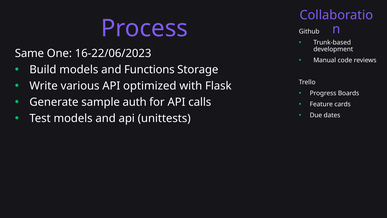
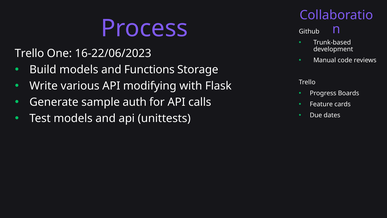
Same: Same -> Trello (29, 53)
optimized: optimized -> modifying (150, 86)
